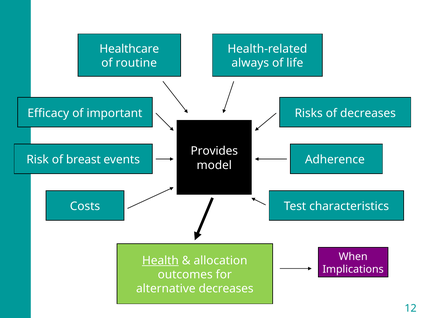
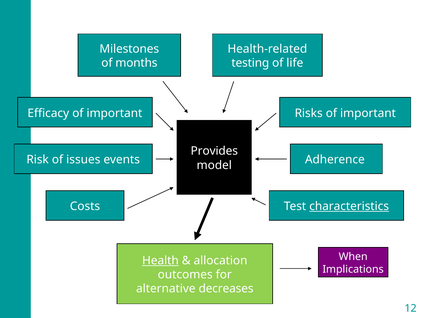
Healthcare: Healthcare -> Milestones (129, 49)
routine: routine -> months (136, 63)
always: always -> testing (250, 63)
Risks of decreases: decreases -> important (368, 113)
breast: breast -> issues (83, 160)
characteristics underline: none -> present (349, 207)
